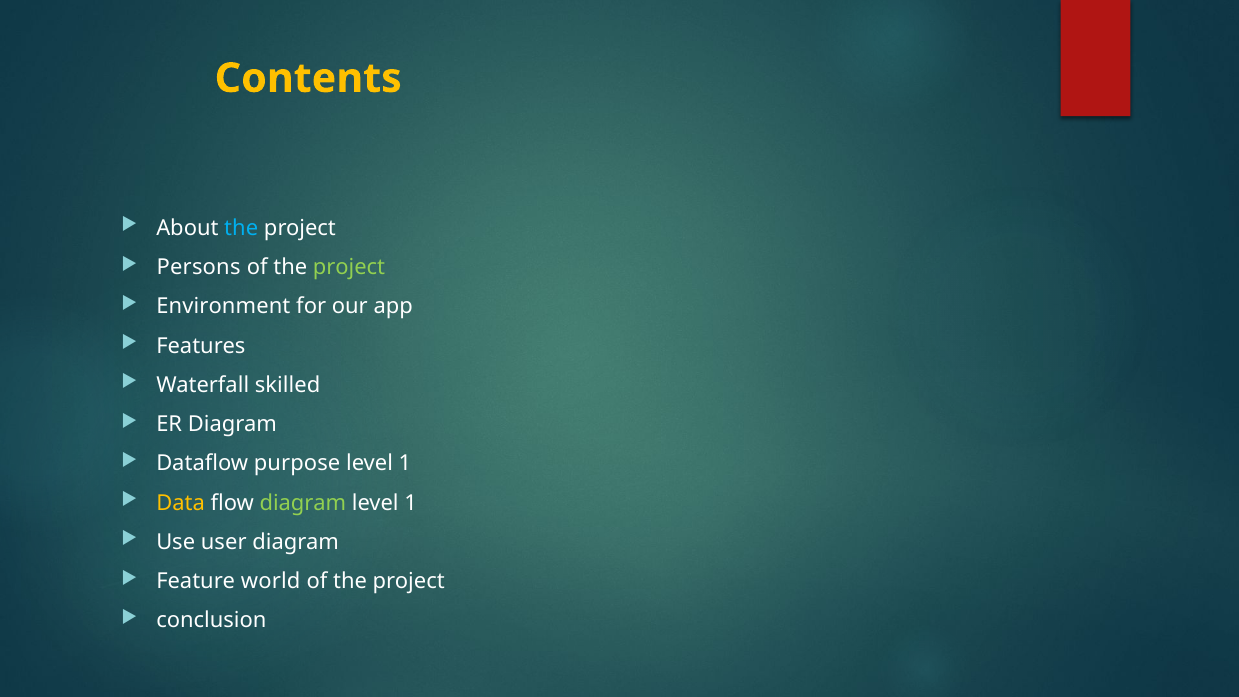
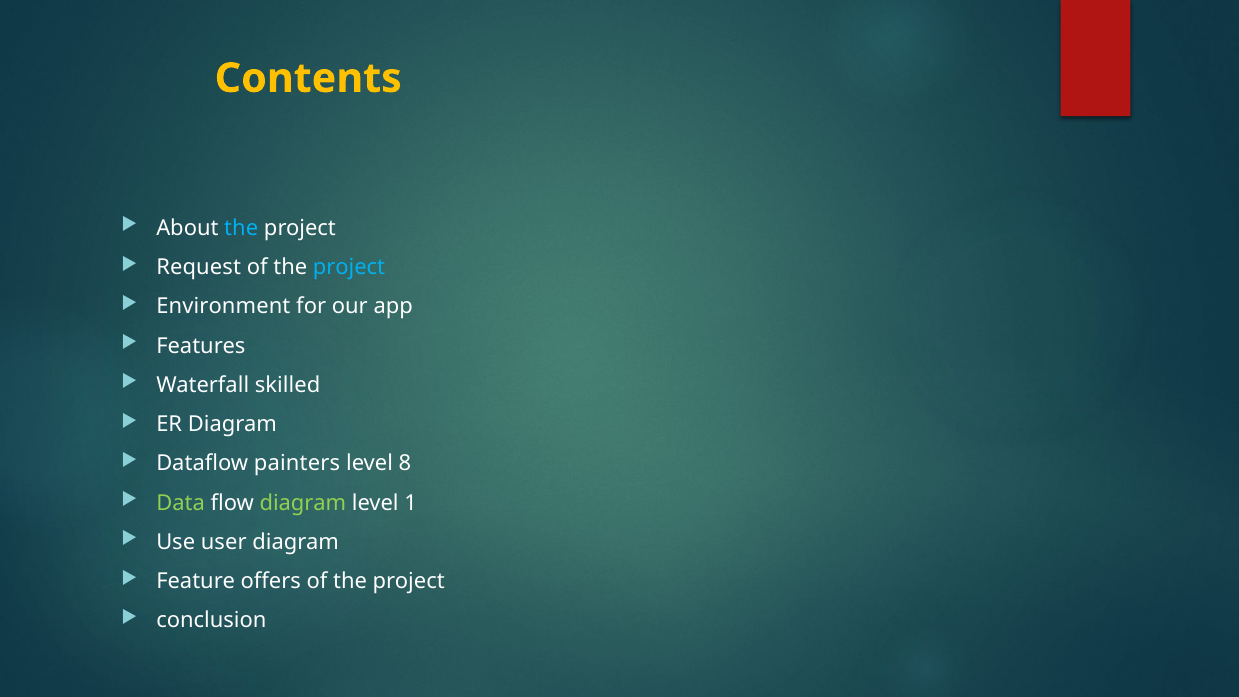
Persons: Persons -> Request (199, 267)
project colour: light green -> light blue (349, 267)
purpose: purpose -> painters (297, 464)
1: 1 -> 8 (405, 464)
Data colour: yellow -> light green (181, 503)
world: world -> offers (271, 581)
